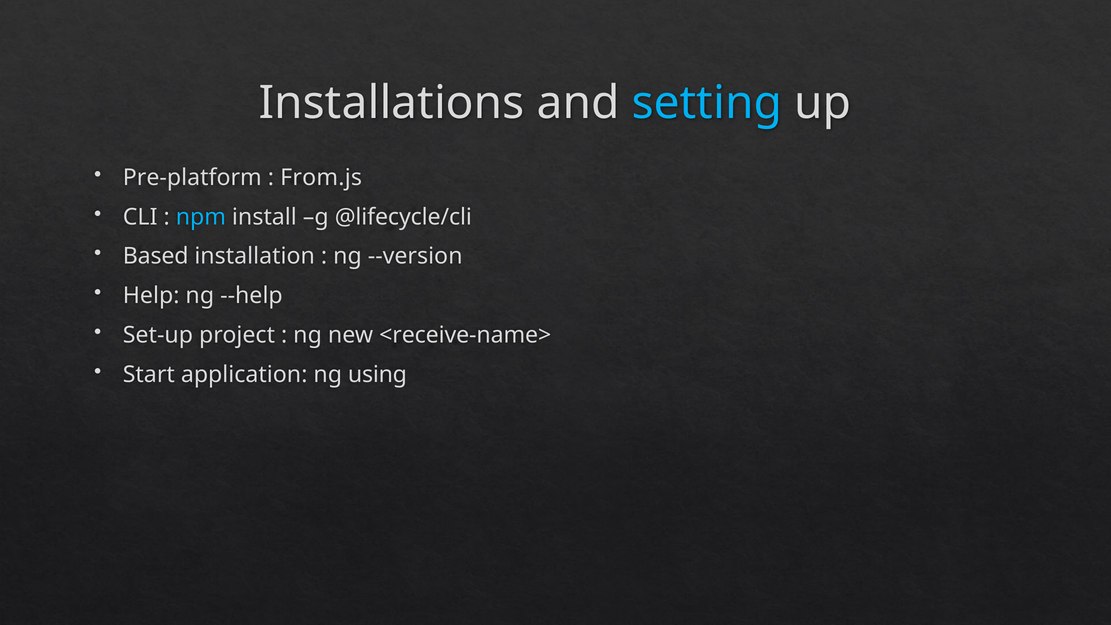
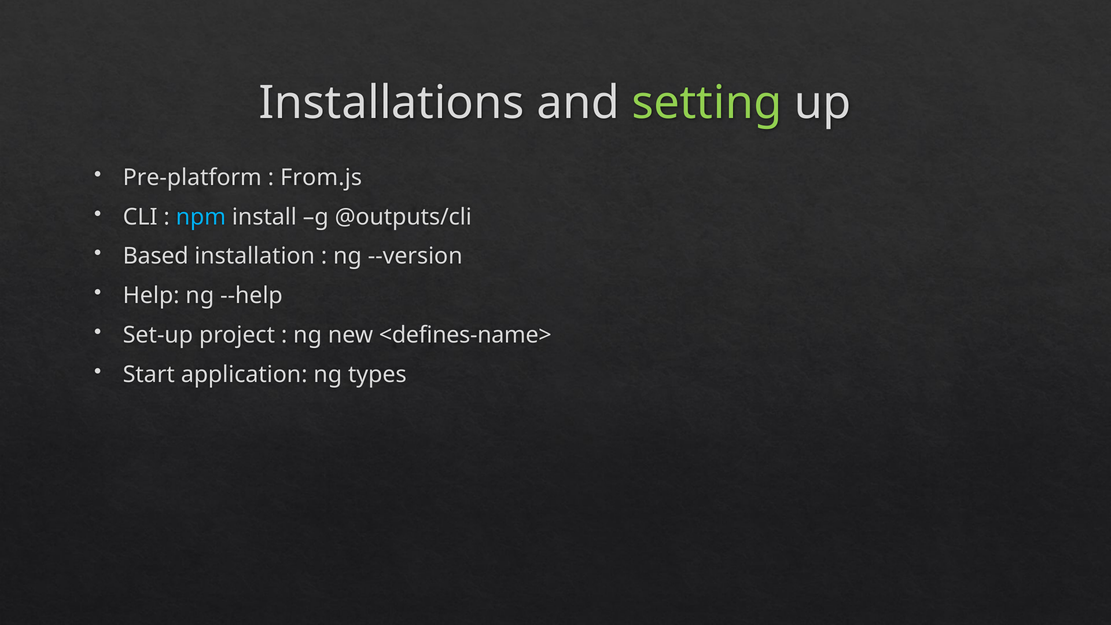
setting colour: light blue -> light green (707, 103)
@lifecycle/cli: @lifecycle/cli -> @outputs/cli (403, 217)
<receive-name>: <receive-name> -> <defines-name> (465, 335)
using: using -> types (377, 374)
